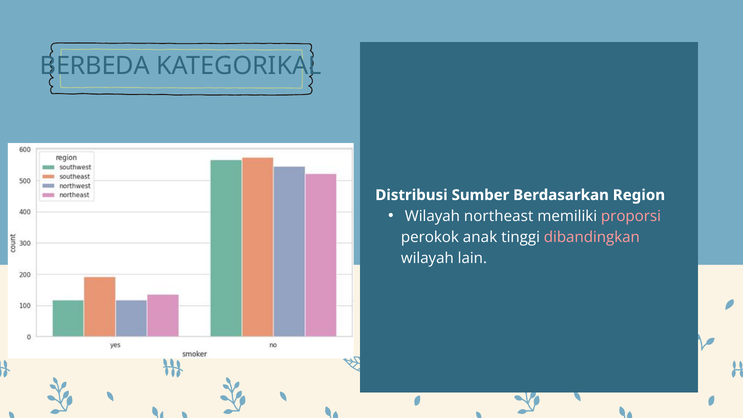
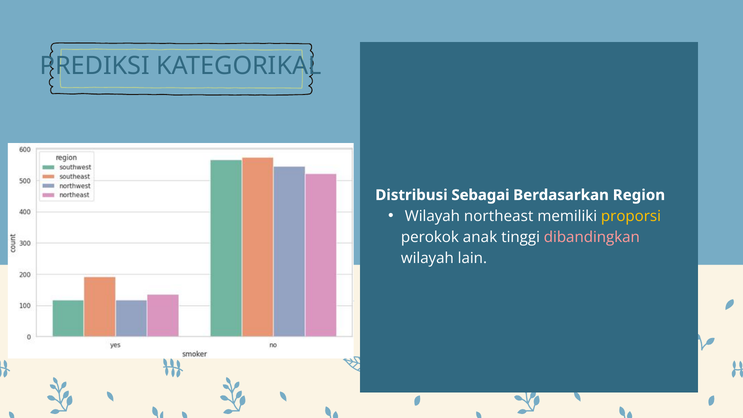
BERBEDA: BERBEDA -> PREDIKSI (95, 66)
Sumber: Sumber -> Sebagai (480, 195)
proporsi colour: pink -> yellow (631, 216)
